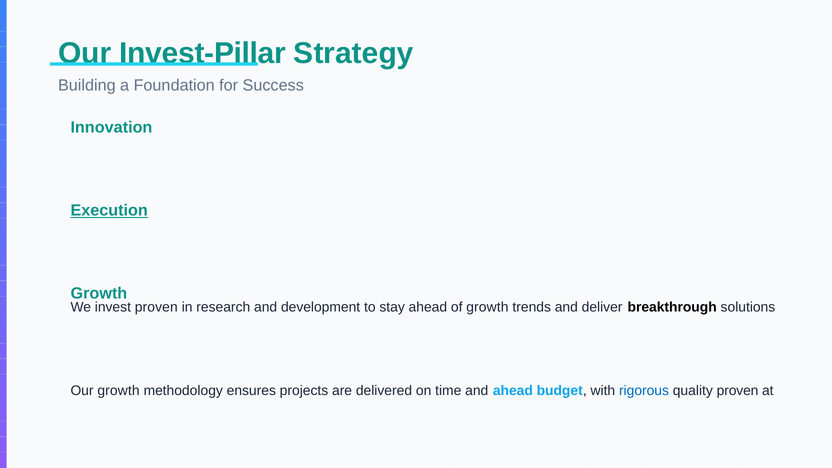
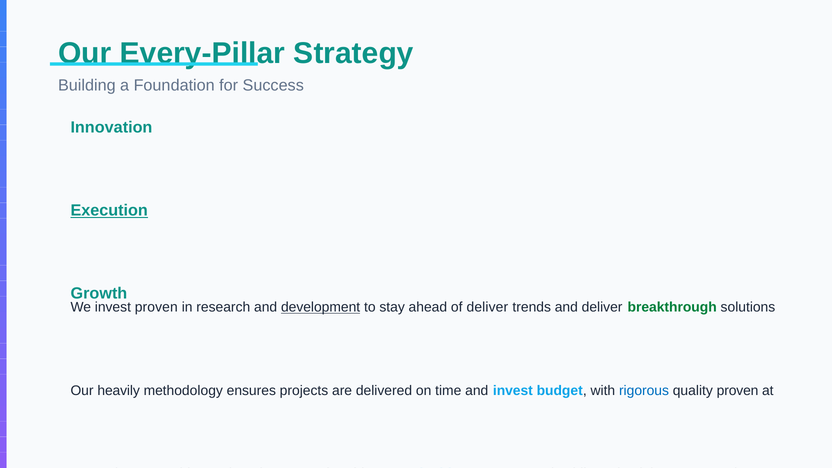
Invest-Pillar: Invest-Pillar -> Every-Pillar (202, 53)
development underline: none -> present (321, 307)
of growth: growth -> deliver (487, 307)
breakthrough colour: black -> green (672, 307)
Our growth: growth -> heavily (119, 391)
and ahead: ahead -> invest (513, 391)
